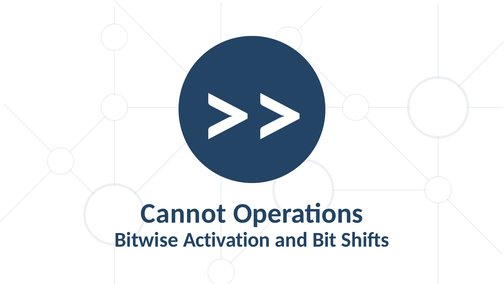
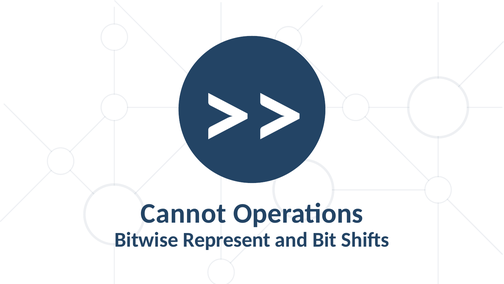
Activation: Activation -> Represent (227, 239)
